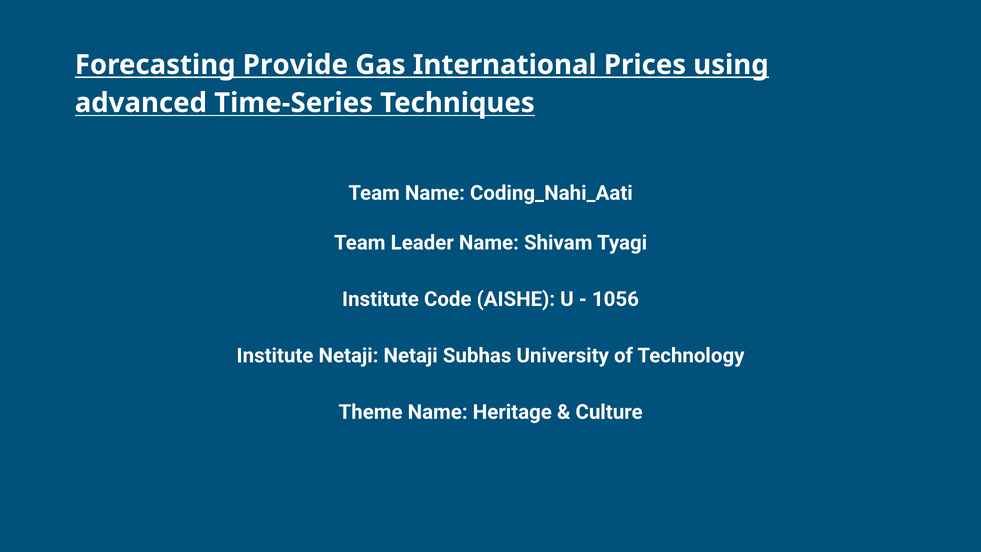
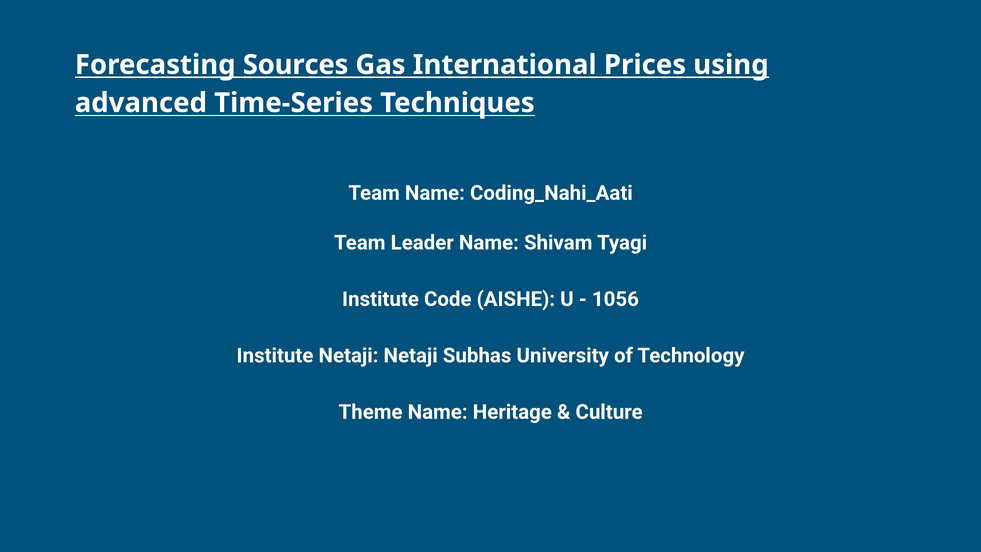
Provide: Provide -> Sources (296, 65)
